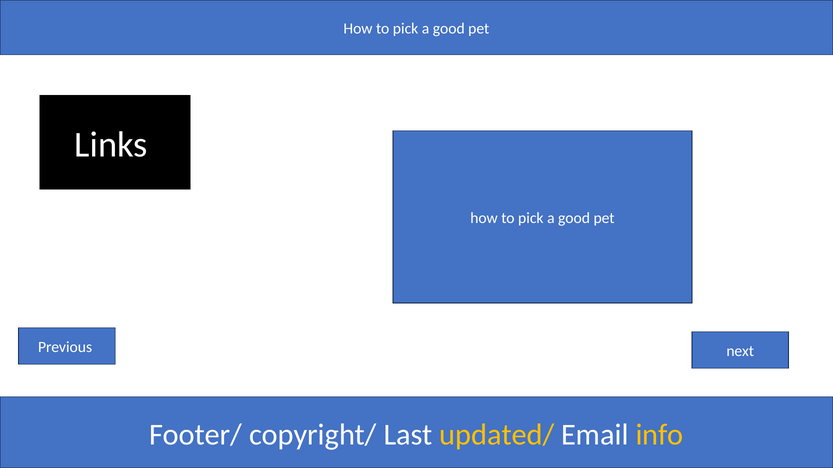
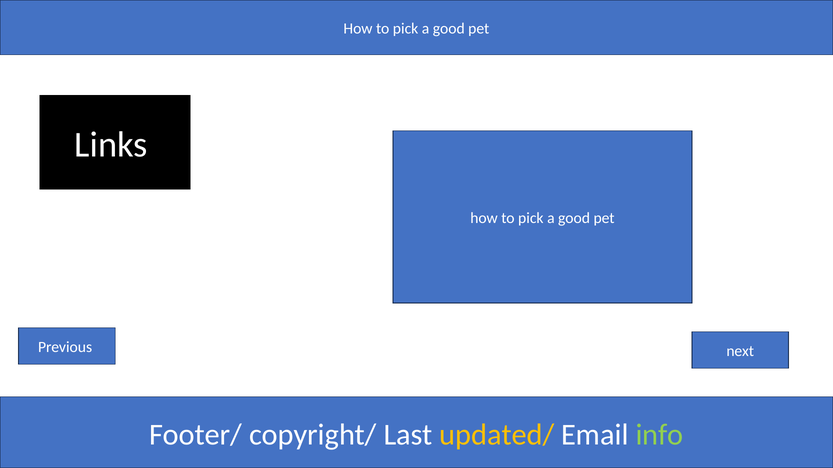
info colour: yellow -> light green (659, 435)
